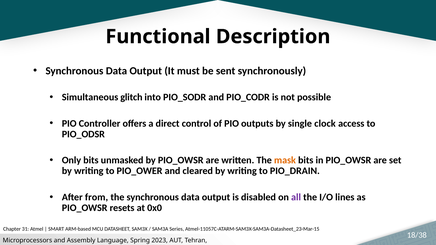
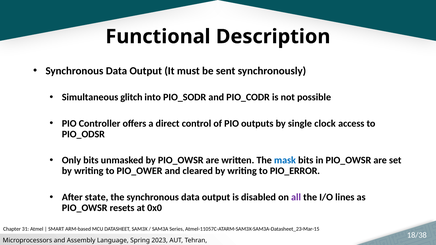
mask colour: orange -> blue (285, 160)
PIO_DRAIN: PIO_DRAIN -> PIO_ERROR (295, 171)
from: from -> state (97, 197)
